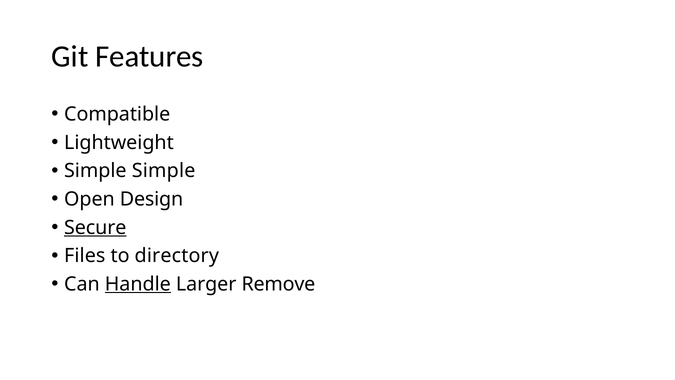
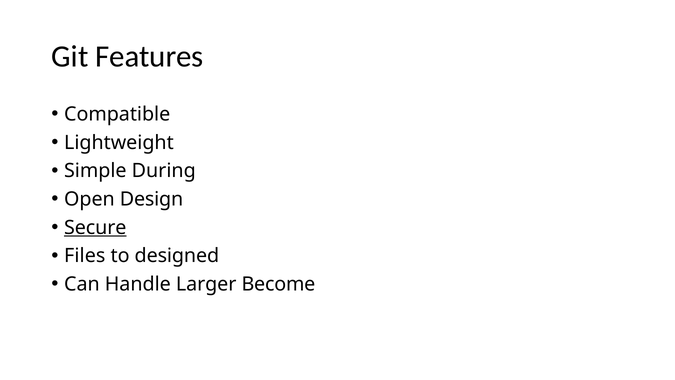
Simple Simple: Simple -> During (164, 171)
directory: directory -> designed (177, 256)
Handle underline: present -> none (138, 284)
Remove: Remove -> Become (278, 284)
